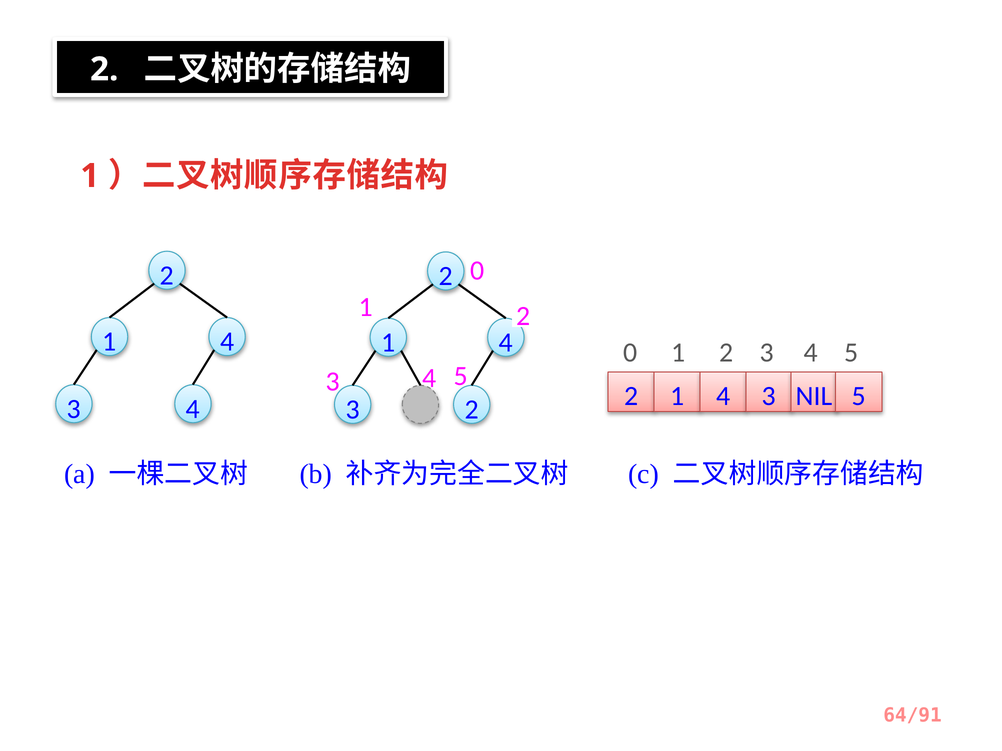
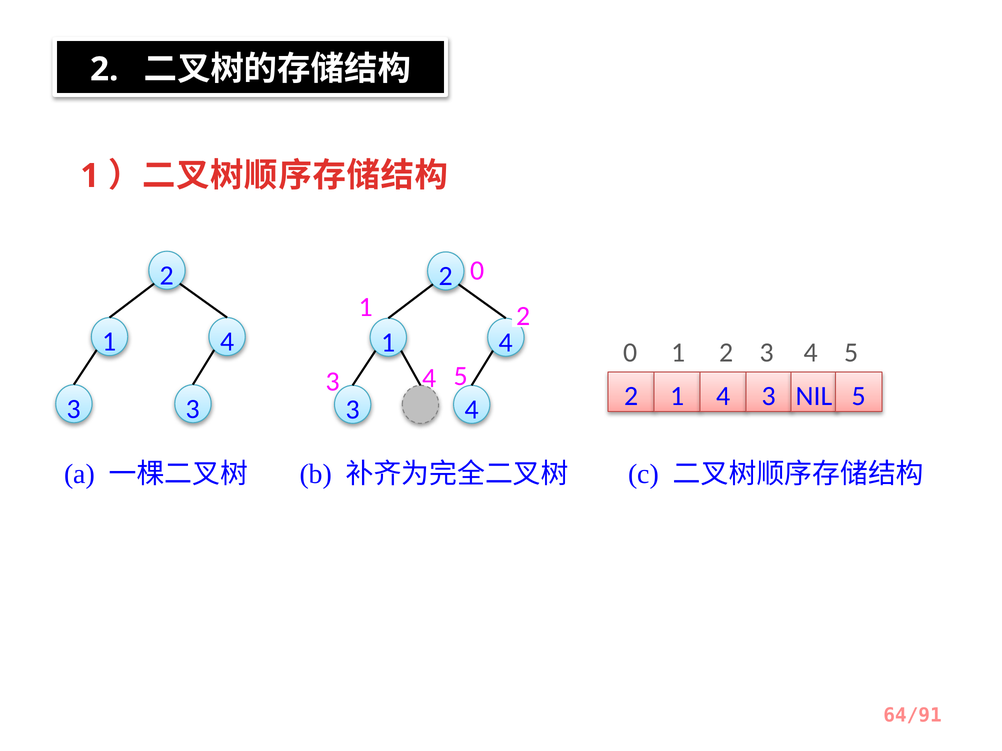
4: 4 -> 3 (193, 409)
2: 2 -> 4 (472, 410)
